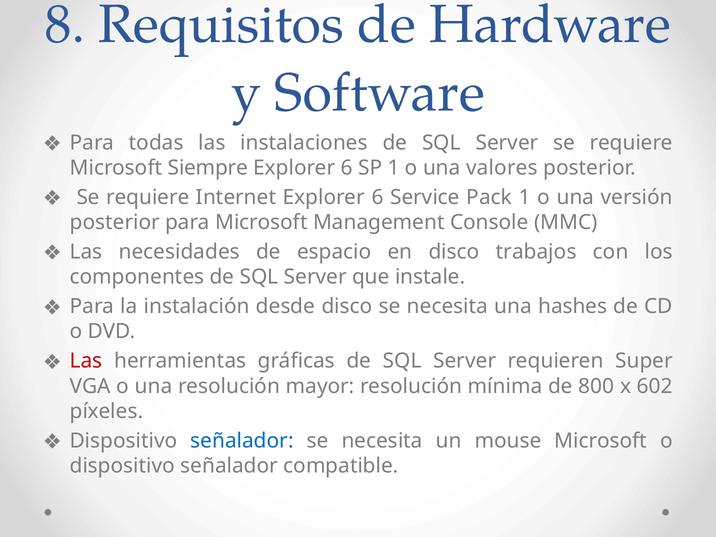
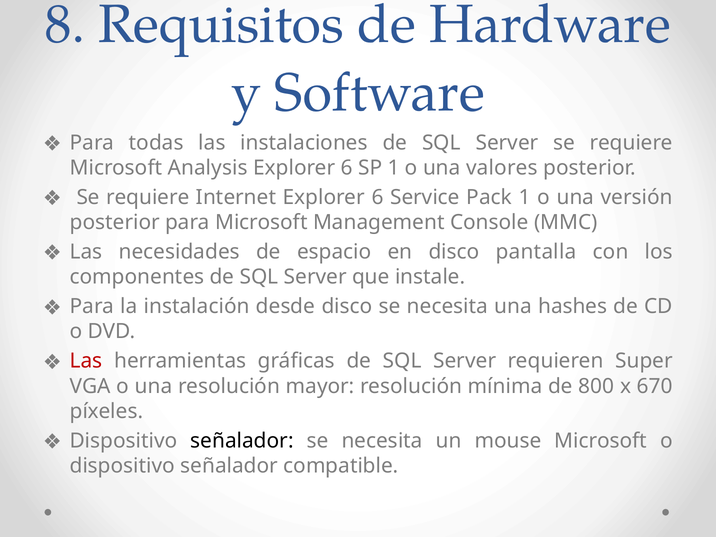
Siempre: Siempre -> Analysis (208, 168)
trabajos: trabajos -> pantalla (536, 252)
602: 602 -> 670 (655, 386)
señalador colour: blue -> black (242, 441)
